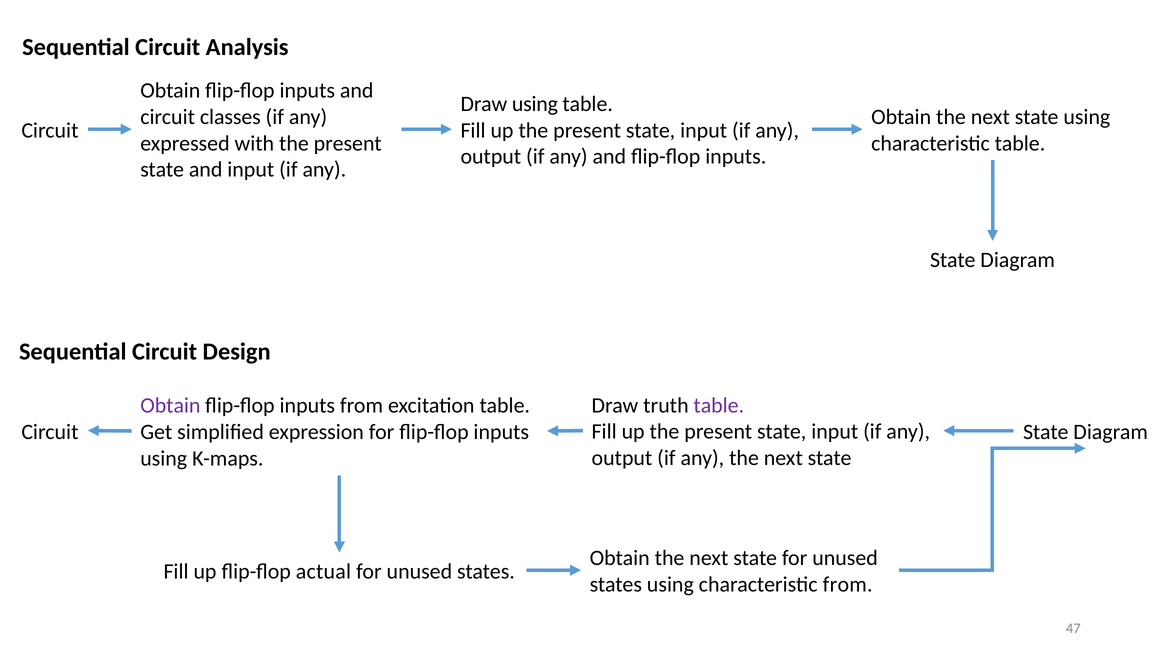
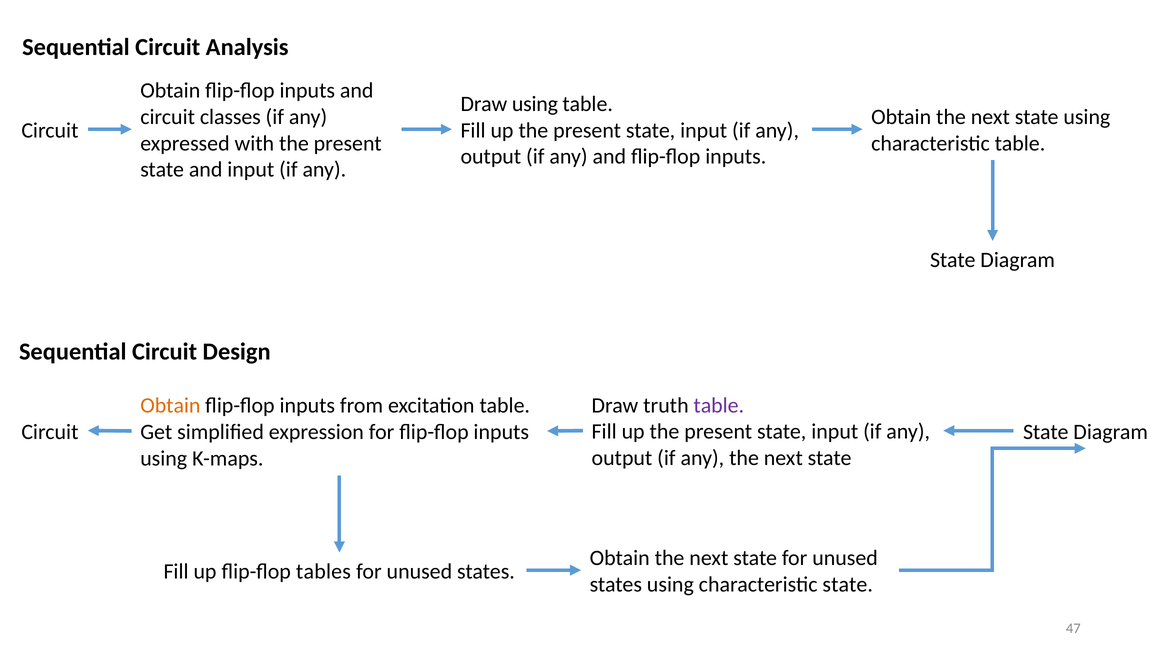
Obtain colour: purple -> orange (170, 406)
actual: actual -> tables (323, 572)
characteristic from: from -> state (848, 585)
